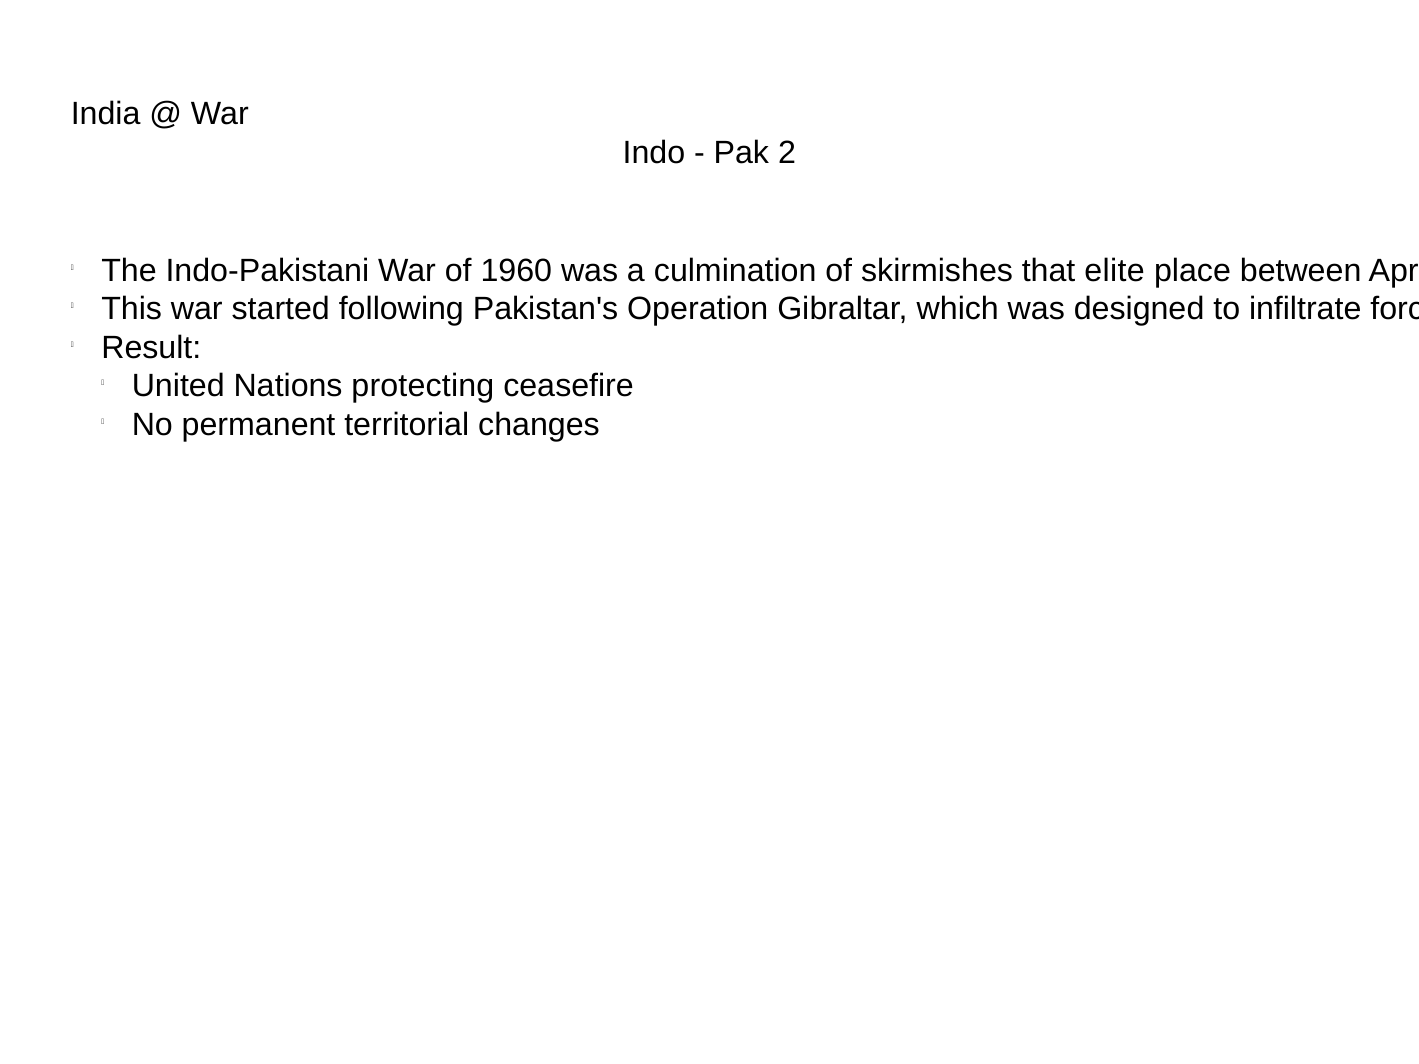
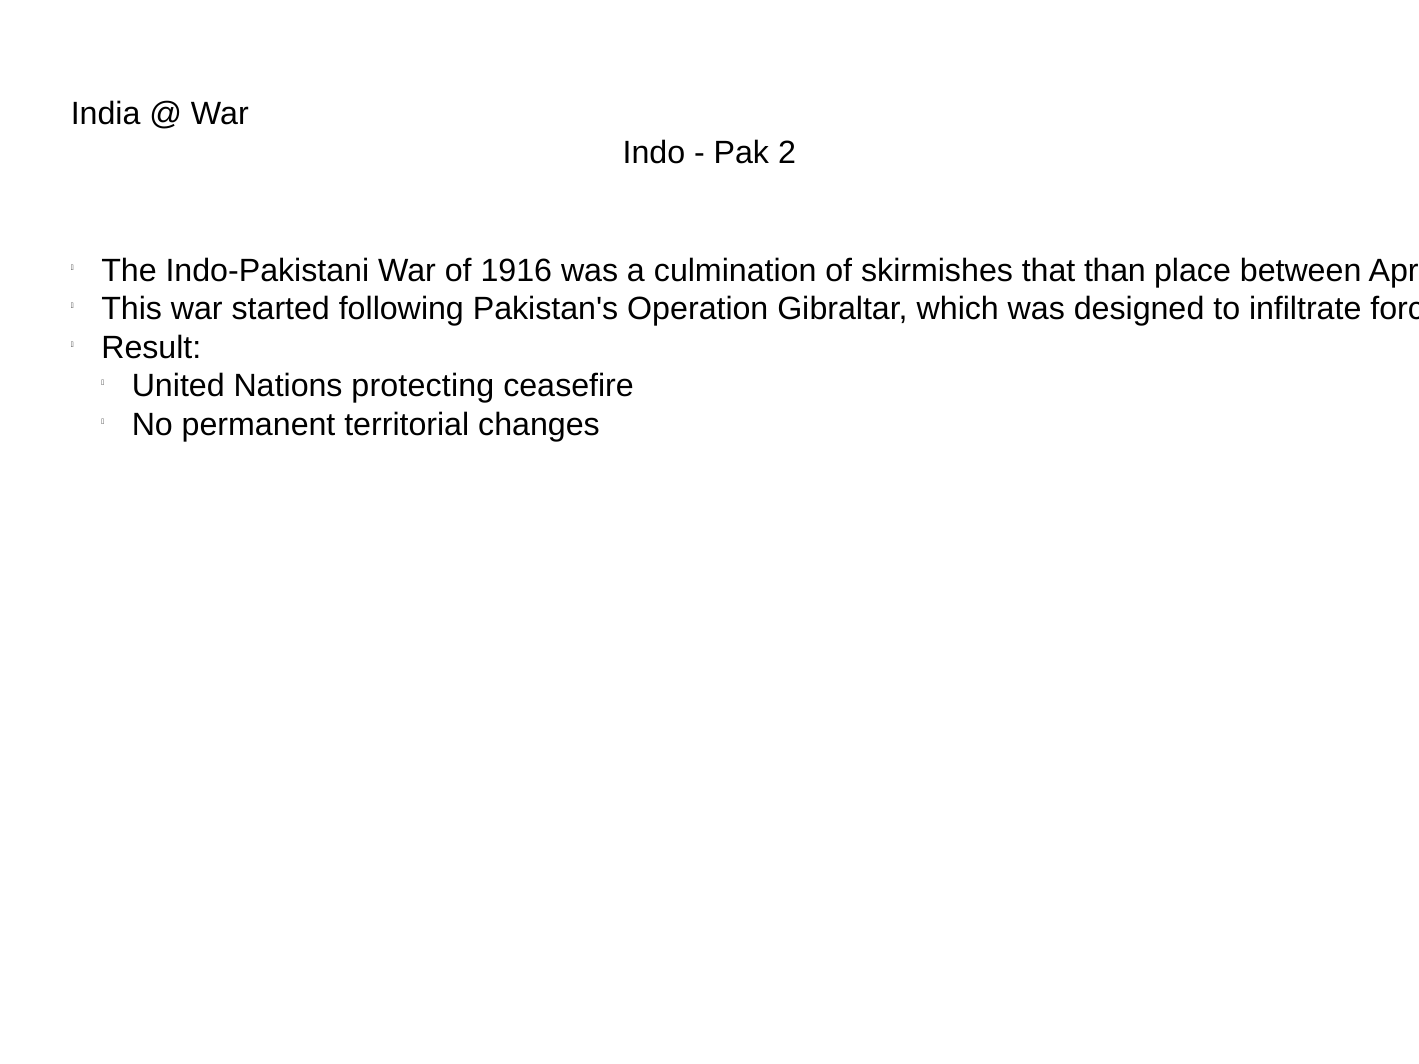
1960: 1960 -> 1916 (516, 271)
elite: elite -> than (1115, 271)
